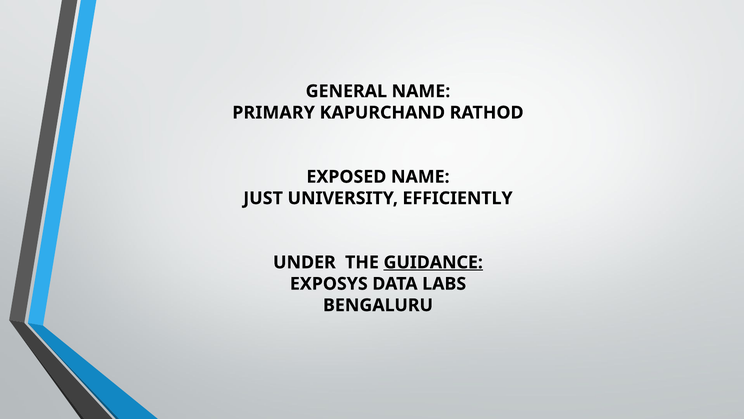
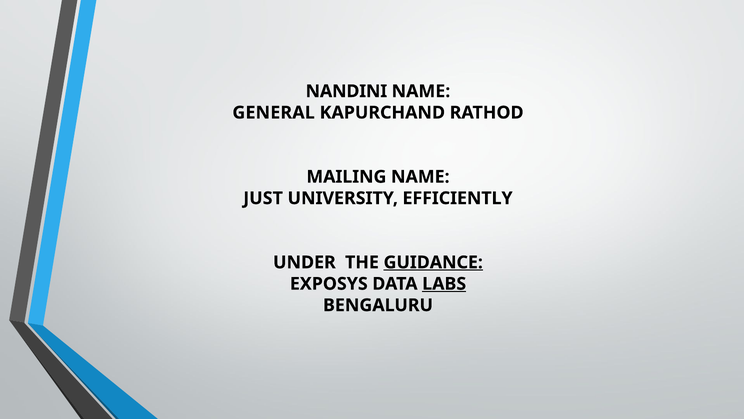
GENERAL: GENERAL -> NANDINI (346, 91)
PRIMARY: PRIMARY -> GENERAL (274, 113)
EXPOSED: EXPOSED -> MAILING (346, 177)
LABS underline: none -> present (444, 284)
